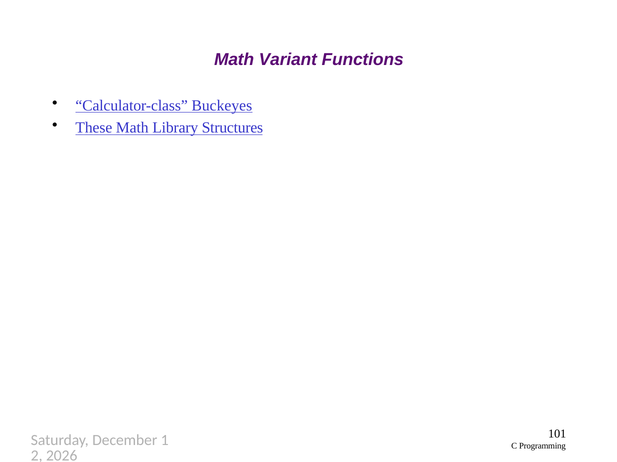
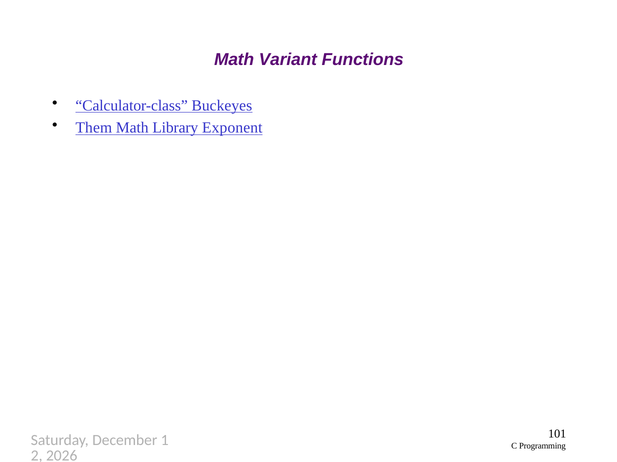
These: These -> Them (94, 128)
Structures: Structures -> Exponent (232, 128)
